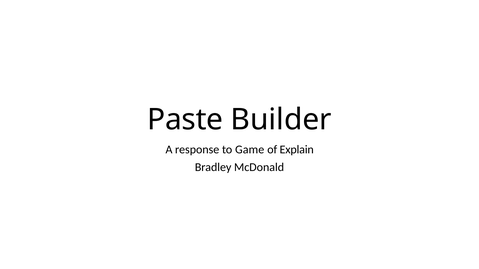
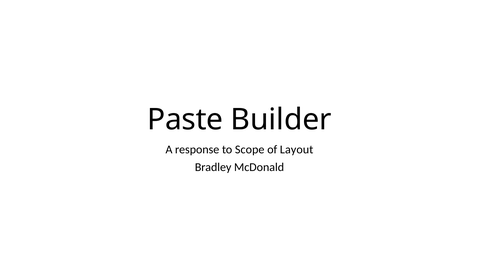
Game: Game -> Scope (250, 150)
Explain: Explain -> Layout (297, 150)
